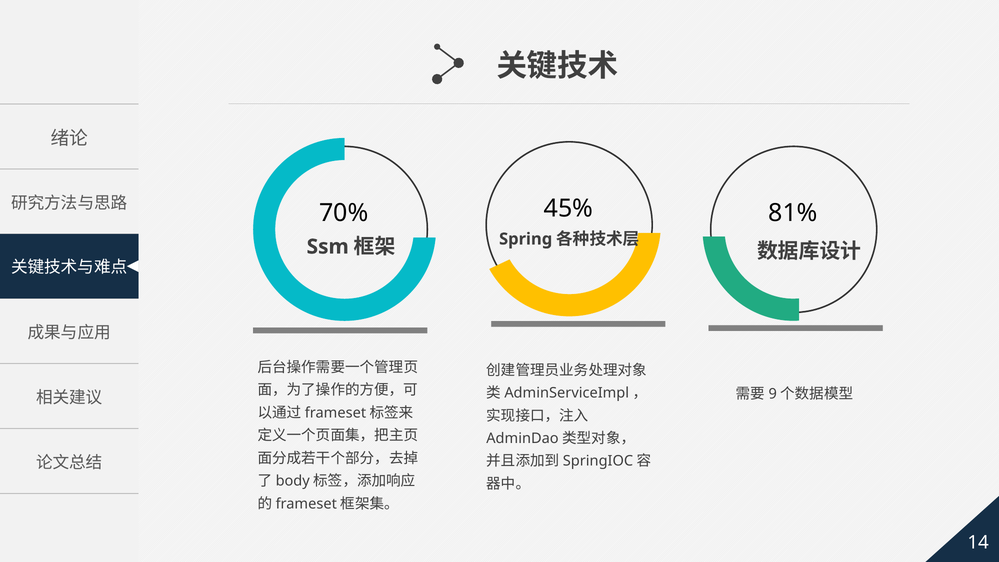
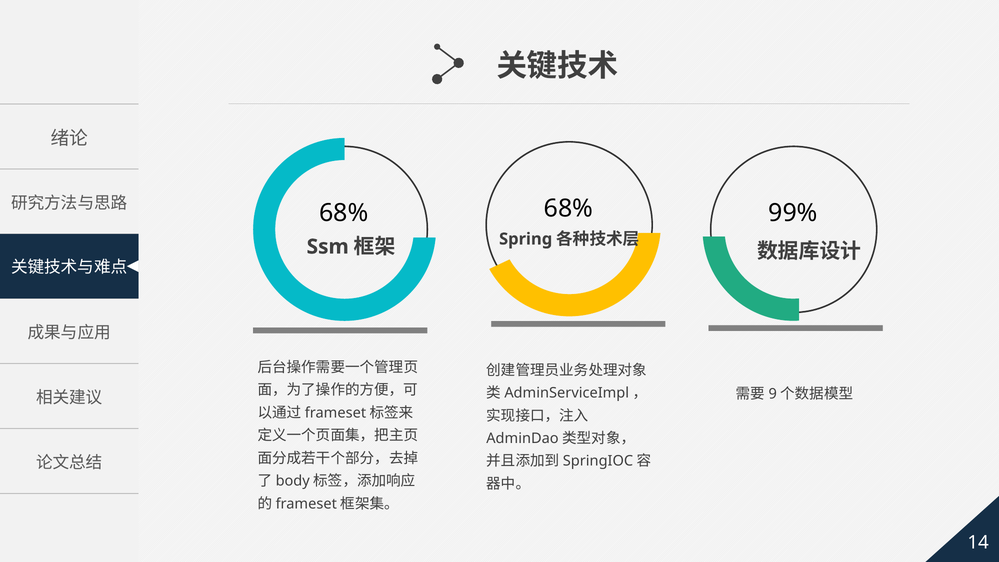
45%: 45% -> 68% (569, 209)
70%: 70% -> 68% (344, 213)
81%: 81% -> 99% (793, 213)
